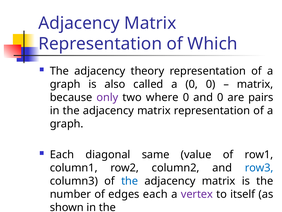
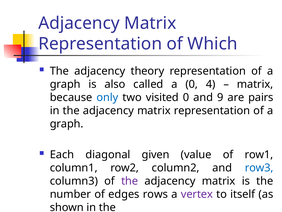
0 0: 0 -> 4 (211, 84)
only colour: purple -> blue (107, 97)
where: where -> visited (162, 97)
and 0: 0 -> 9 (220, 97)
same: same -> given (156, 154)
the colour: blue -> purple (130, 181)
edges each: each -> rows (155, 194)
